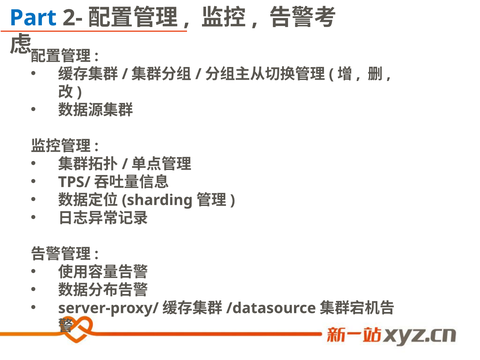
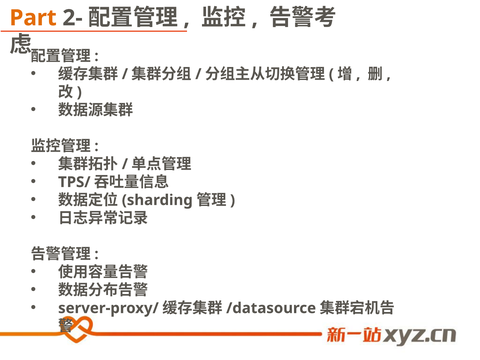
Part colour: blue -> orange (33, 18)
